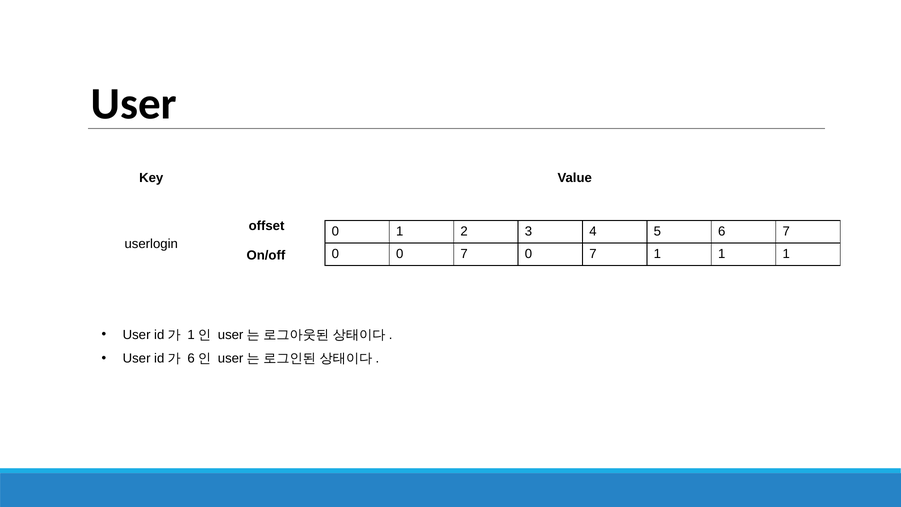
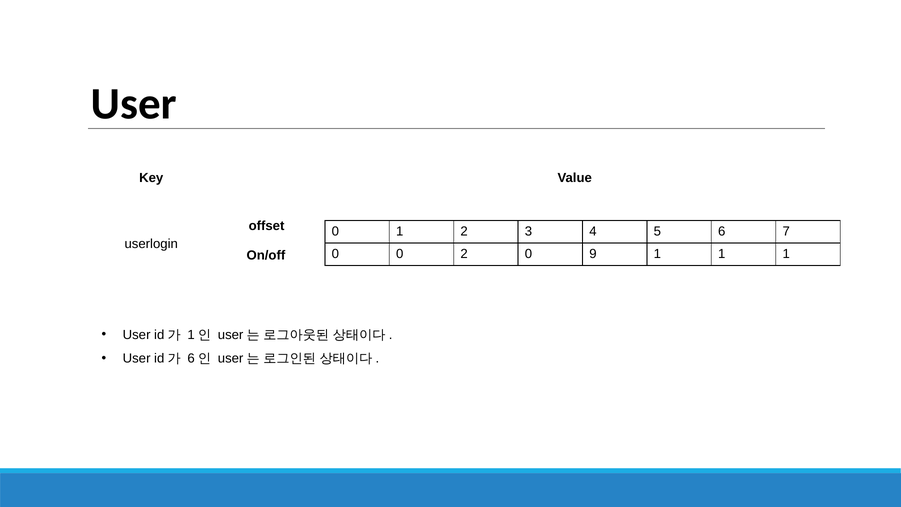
0 0 7: 7 -> 2 (464, 254)
7: 7 -> 9 (593, 254)
